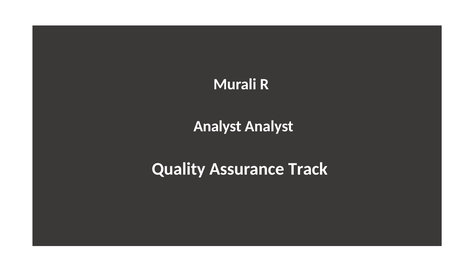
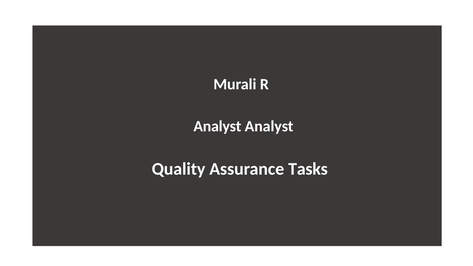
Track: Track -> Tasks (308, 169)
